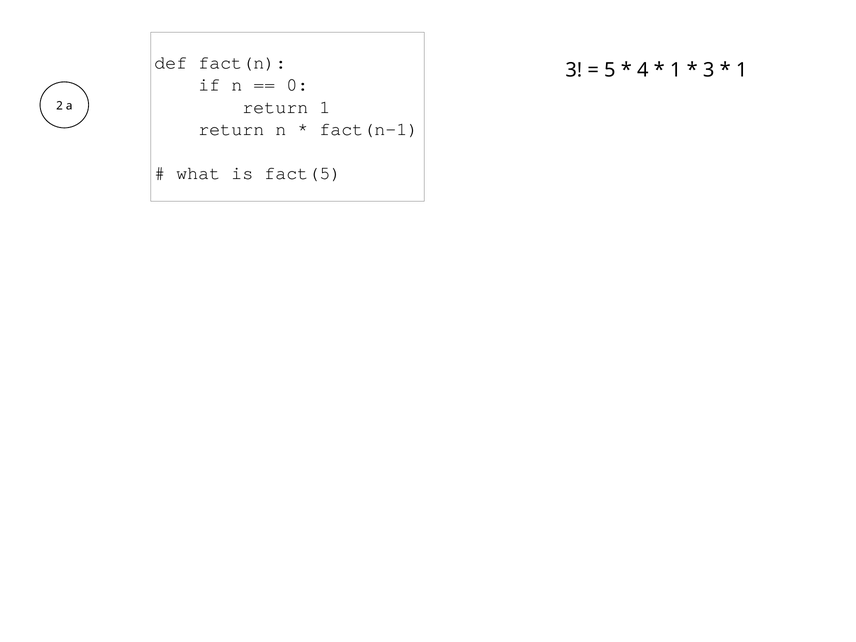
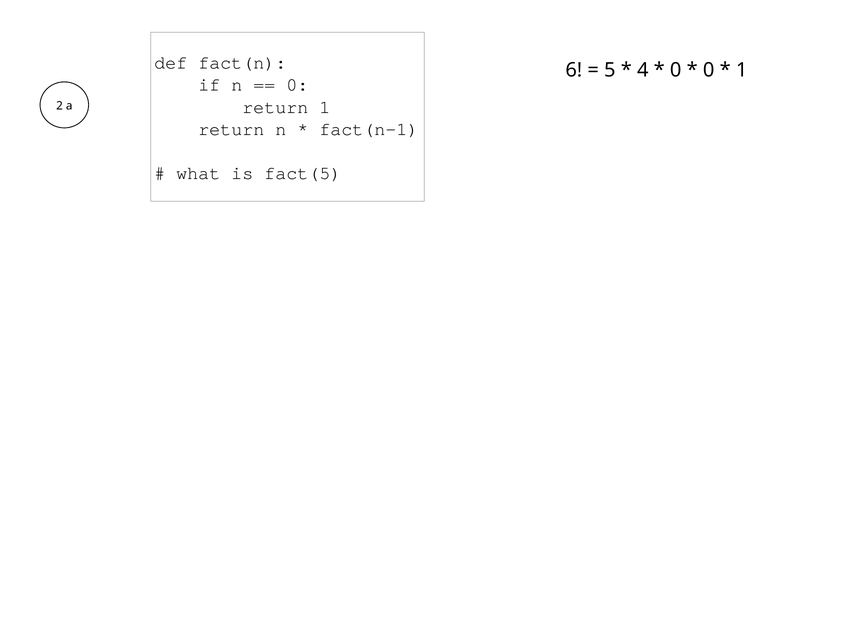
3: 3 -> 6 (574, 70)
1: 1 -> 0 (676, 70)
3: 3 -> 0 (709, 70)
